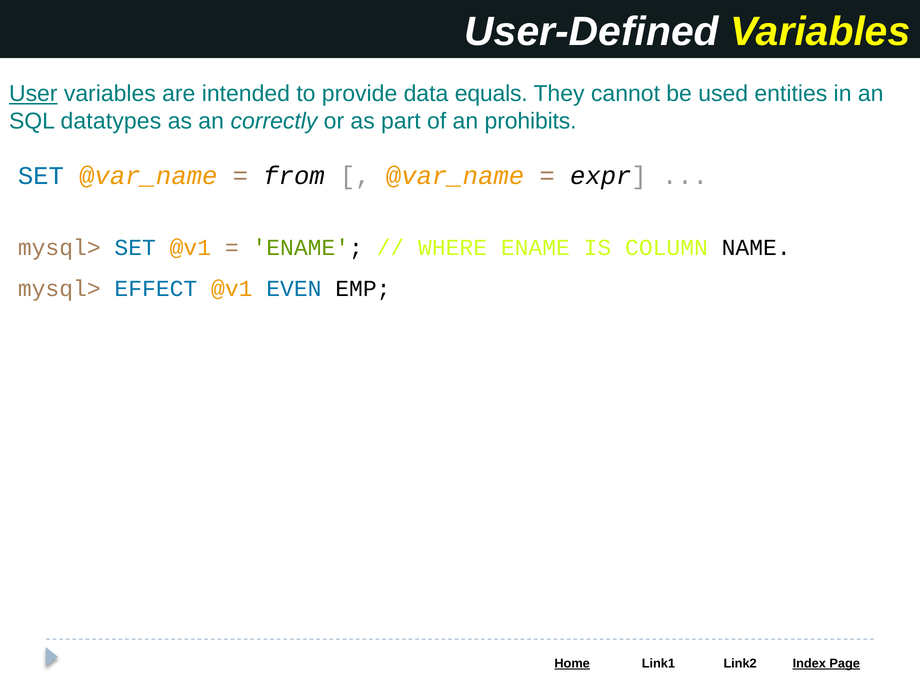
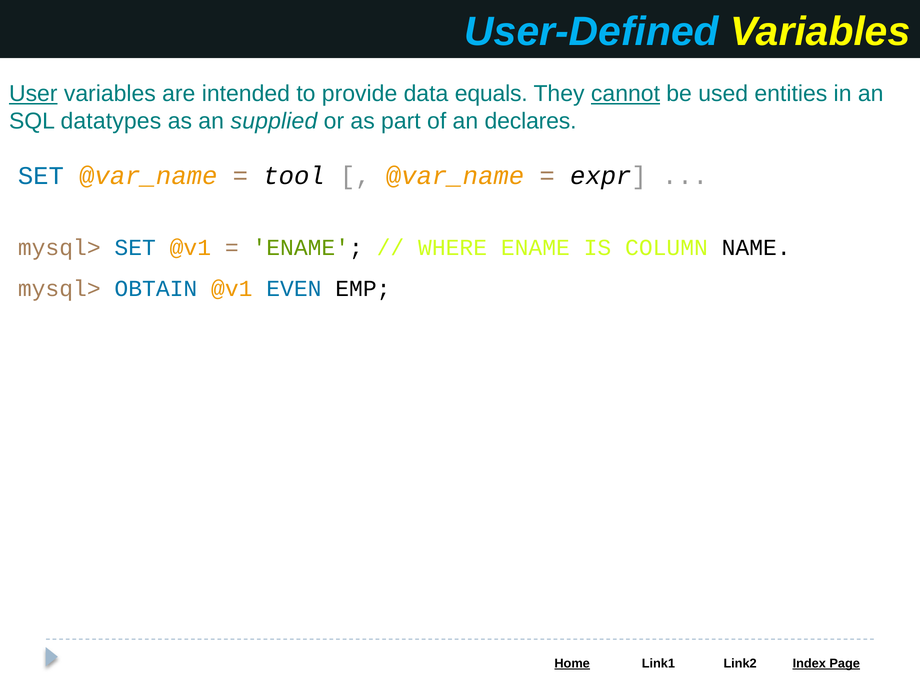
User-Defined colour: white -> light blue (591, 32)
cannot underline: none -> present (625, 94)
correctly: correctly -> supplied (274, 121)
prohibits: prohibits -> declares (531, 121)
from: from -> tool (294, 176)
EFFECT: EFFECT -> OBTAIN (156, 289)
